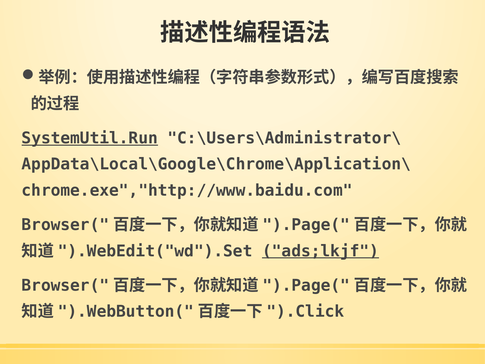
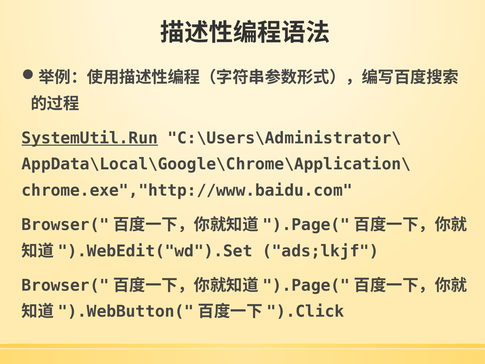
ads;lkjf underline: present -> none (321, 251)
